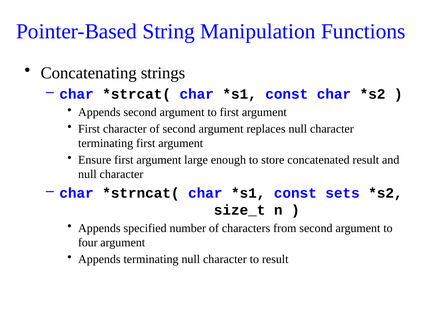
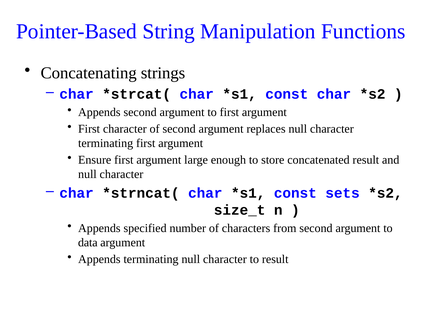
four: four -> data (88, 242)
